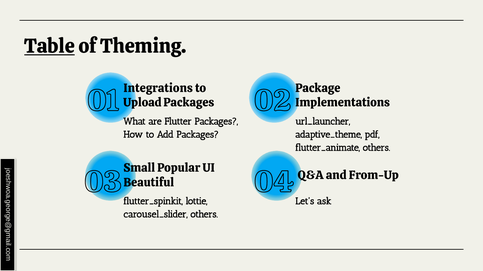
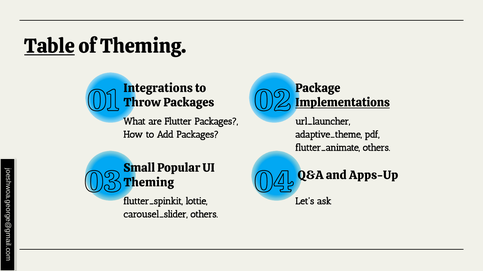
Upload: Upload -> Throw (142, 103)
Implementations underline: none -> present (343, 103)
From-Up: From-Up -> Apps-Up (374, 176)
Beautiful: Beautiful -> Theming (149, 183)
